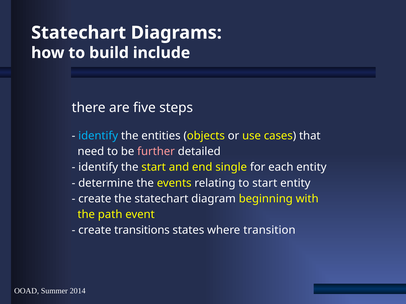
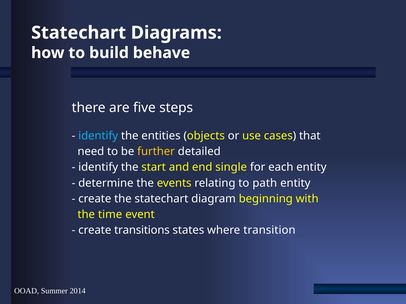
include: include -> behave (162, 53)
further colour: pink -> yellow (156, 152)
to start: start -> path (265, 183)
path: path -> time (110, 215)
